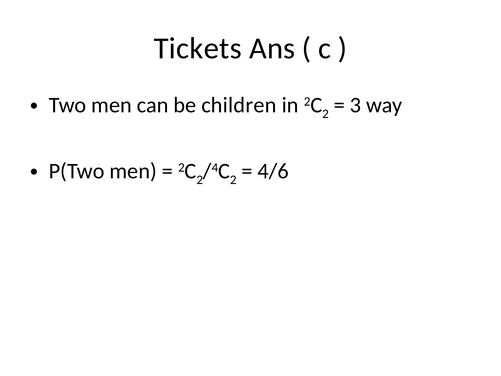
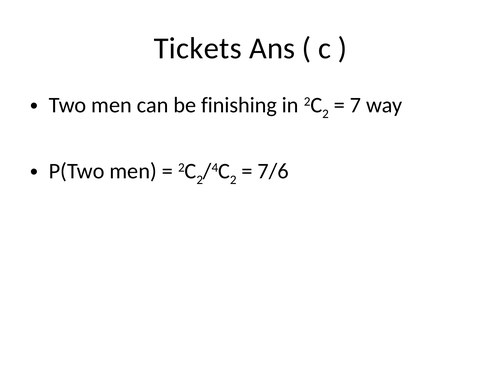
children: children -> finishing (239, 105)
3: 3 -> 7 (355, 105)
4/6: 4/6 -> 7/6 (273, 171)
